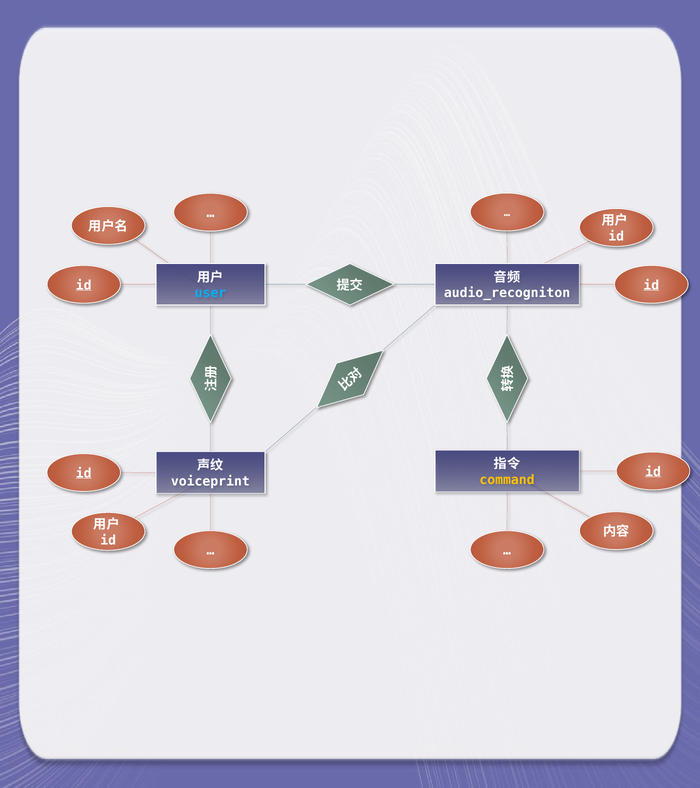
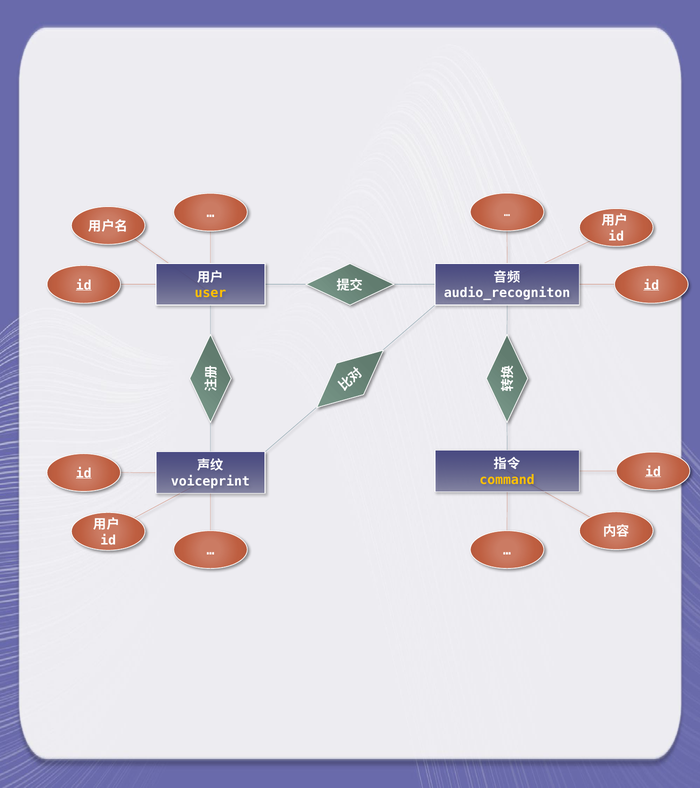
user colour: light blue -> yellow (210, 293)
